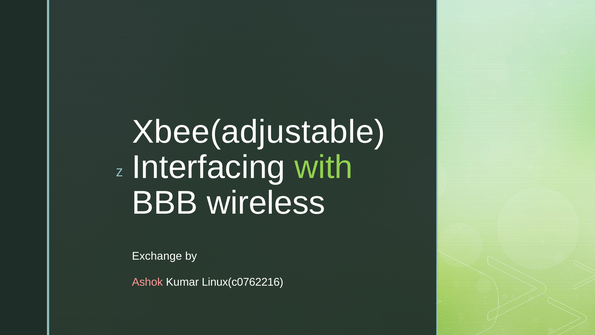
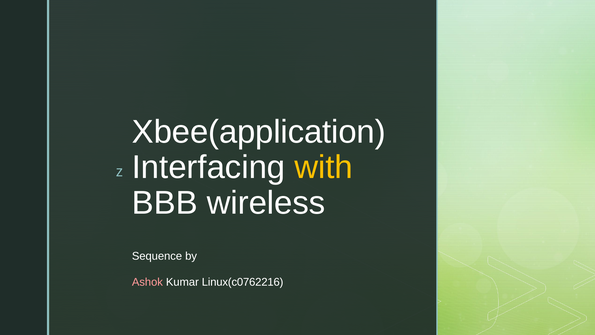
Xbee(adjustable: Xbee(adjustable -> Xbee(application (259, 132)
with colour: light green -> yellow (324, 167)
Exchange: Exchange -> Sequence (157, 256)
